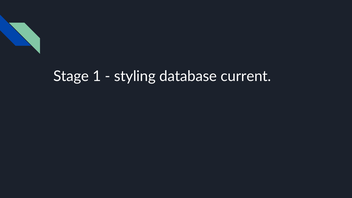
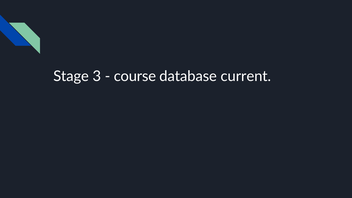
1: 1 -> 3 (97, 76)
styling: styling -> course (135, 76)
